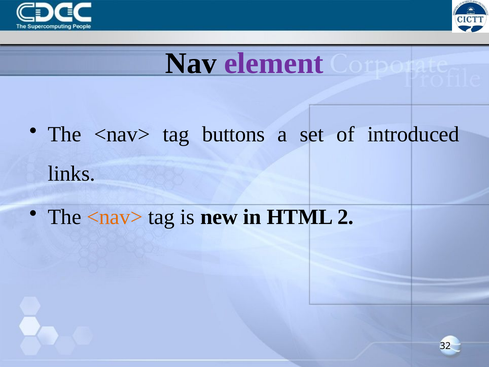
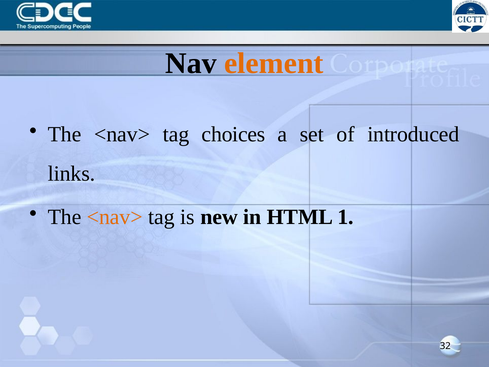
element colour: purple -> orange (274, 63)
buttons: buttons -> choices (234, 134)
2: 2 -> 1 (346, 217)
